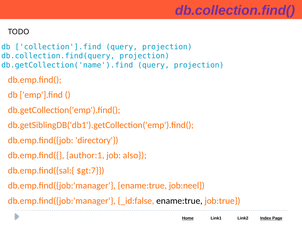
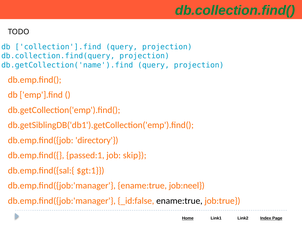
db.collection.find( colour: purple -> green (235, 10)
author:1: author:1 -> passed:1 (85, 155)
also: also -> skip (135, 155)
$gt:7: $gt:7 -> $gt:1 (90, 170)
